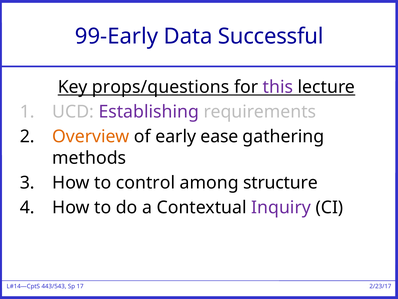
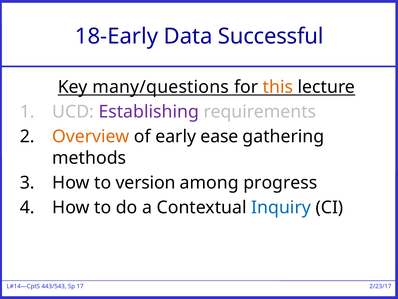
99-Early: 99-Early -> 18-Early (116, 36)
props/questions: props/questions -> many/questions (161, 87)
this colour: purple -> orange (278, 87)
control: control -> version (146, 182)
structure: structure -> progress (280, 182)
Inquiry colour: purple -> blue (281, 207)
